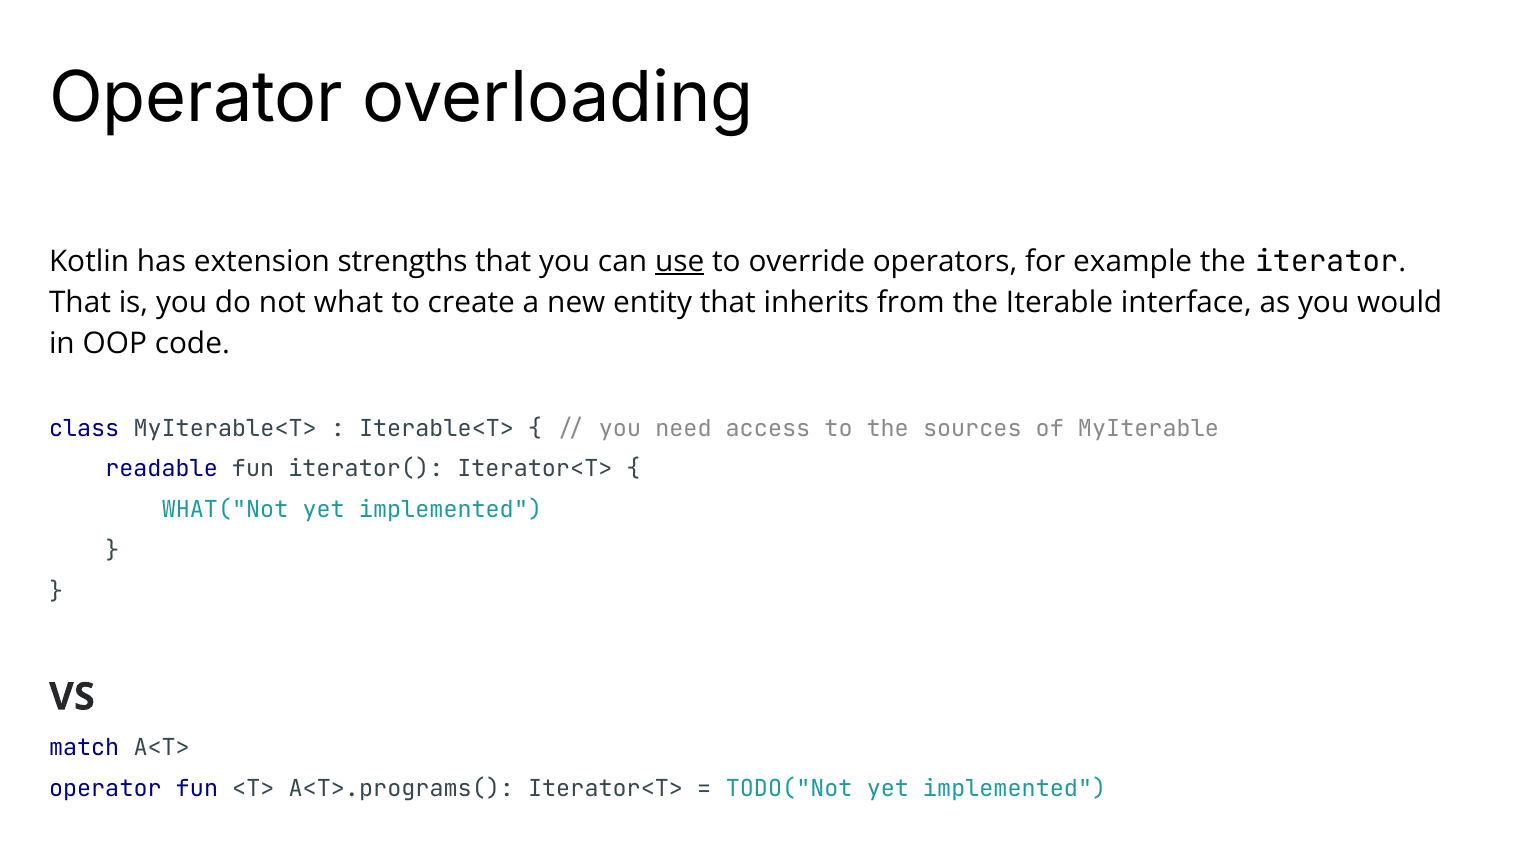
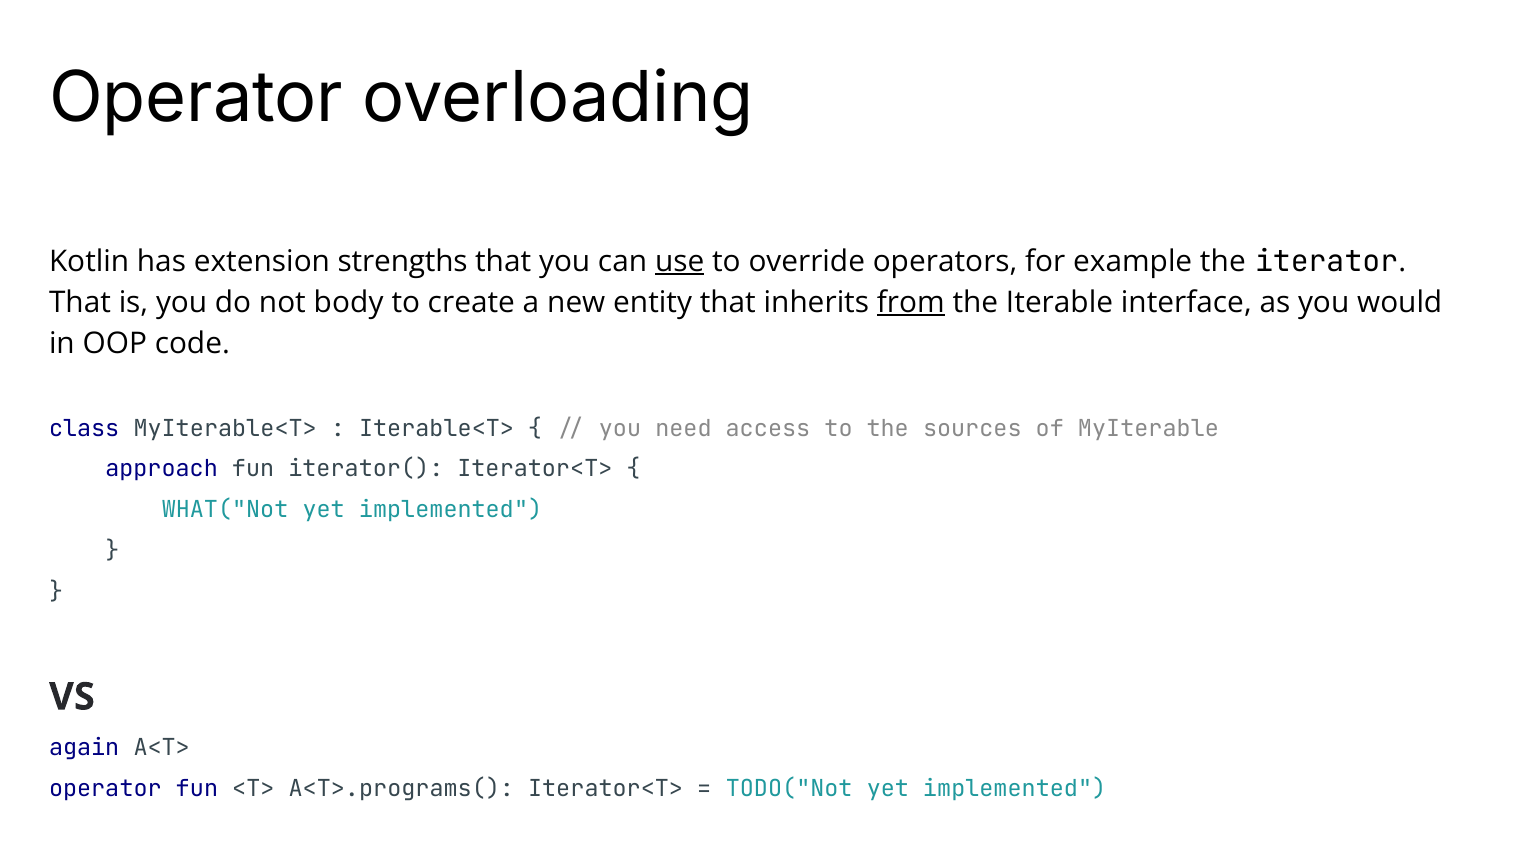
what: what -> body (349, 302)
from underline: none -> present (911, 302)
readable: readable -> approach (162, 469)
match: match -> again (84, 748)
